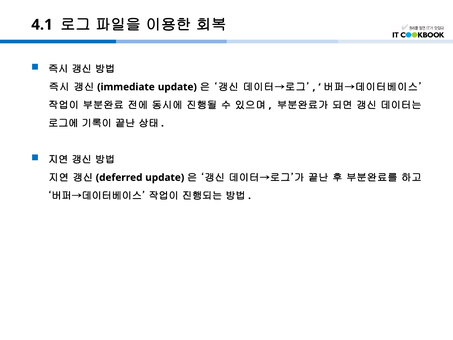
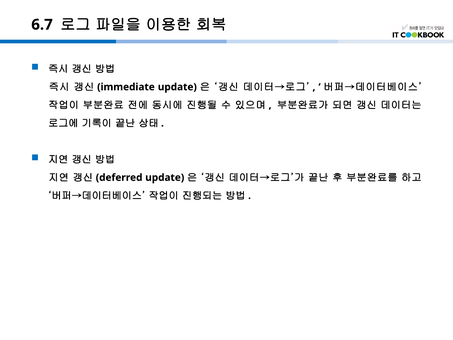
4.1: 4.1 -> 6.7 (42, 25)
